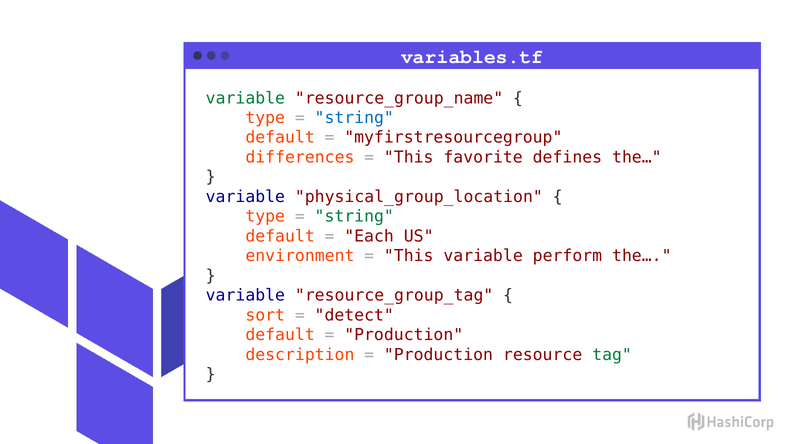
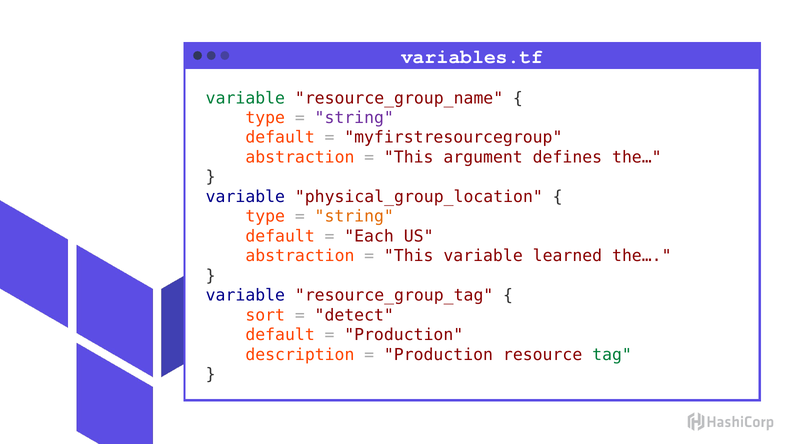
string colour: blue -> purple (354, 118)
differences: differences -> abstraction (300, 157)
favorite: favorite -> argument (483, 157)
string colour: green -> orange (354, 216)
environment: environment -> abstraction (300, 256)
perform: perform -> learned (567, 256)
